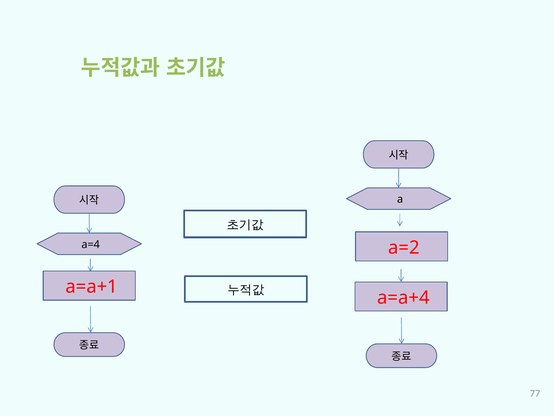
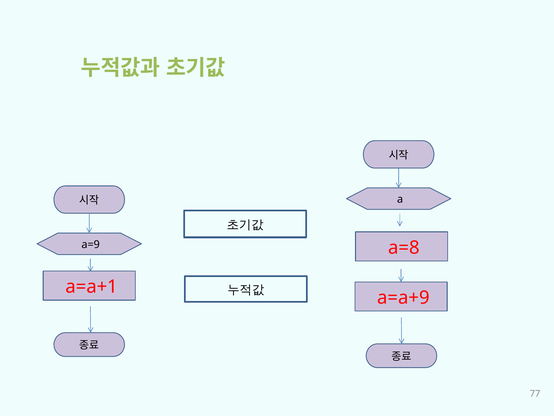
a=4: a=4 -> a=9 (91, 244)
a=2: a=2 -> a=8 (404, 247)
a=a+4: a=a+4 -> a=a+9 (403, 297)
